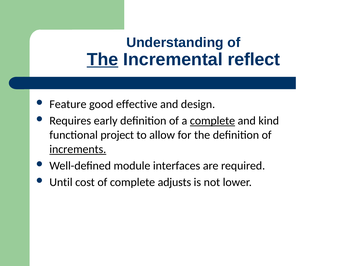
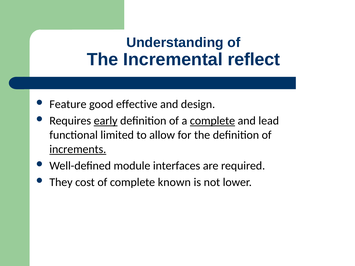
The underline: present -> none (103, 60)
early underline: none -> present (106, 121)
kind: kind -> lead (269, 121)
project: project -> limited (117, 135)
Until: Until -> They (61, 182)
adjusts: adjusts -> known (174, 182)
